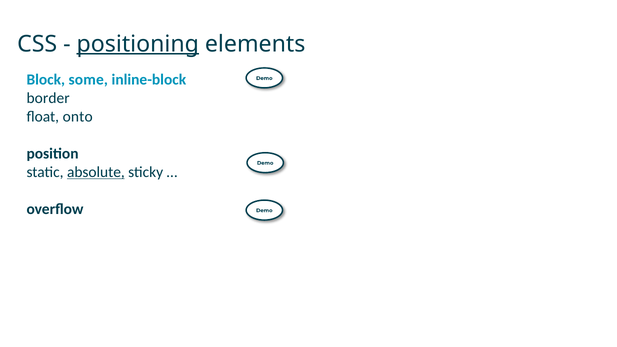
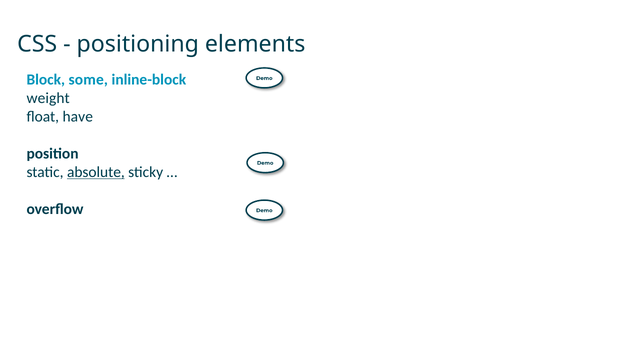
positioning underline: present -> none (138, 44)
border: border -> weight (48, 98)
onto: onto -> have (78, 117)
